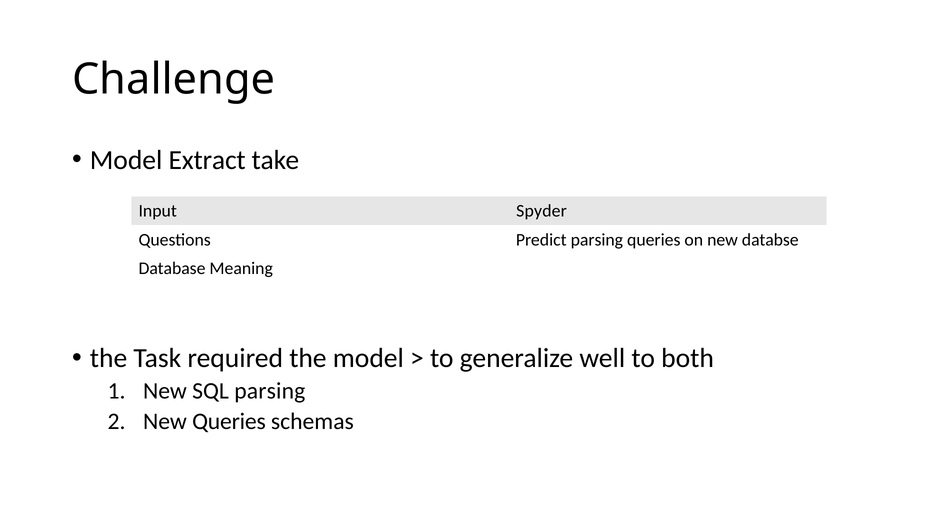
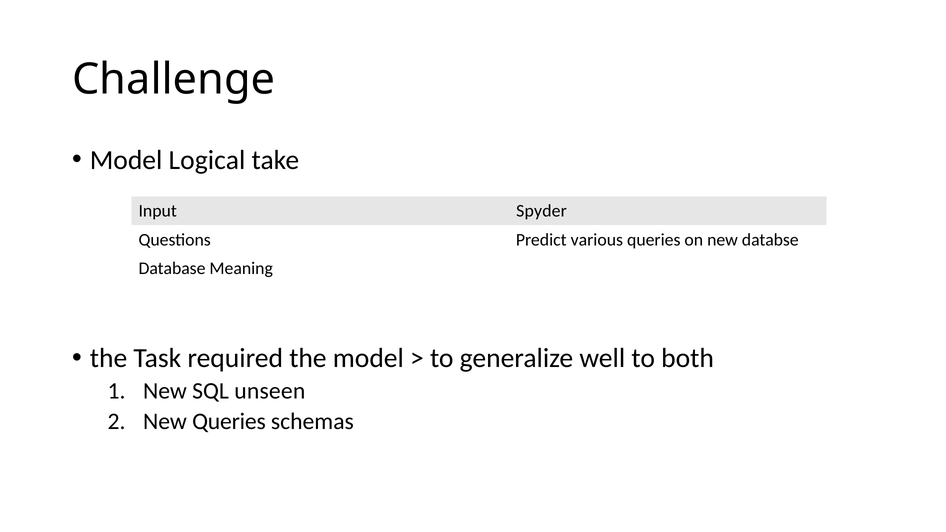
Extract: Extract -> Logical (207, 160)
Predict parsing: parsing -> various (597, 240)
SQL parsing: parsing -> unseen (270, 391)
